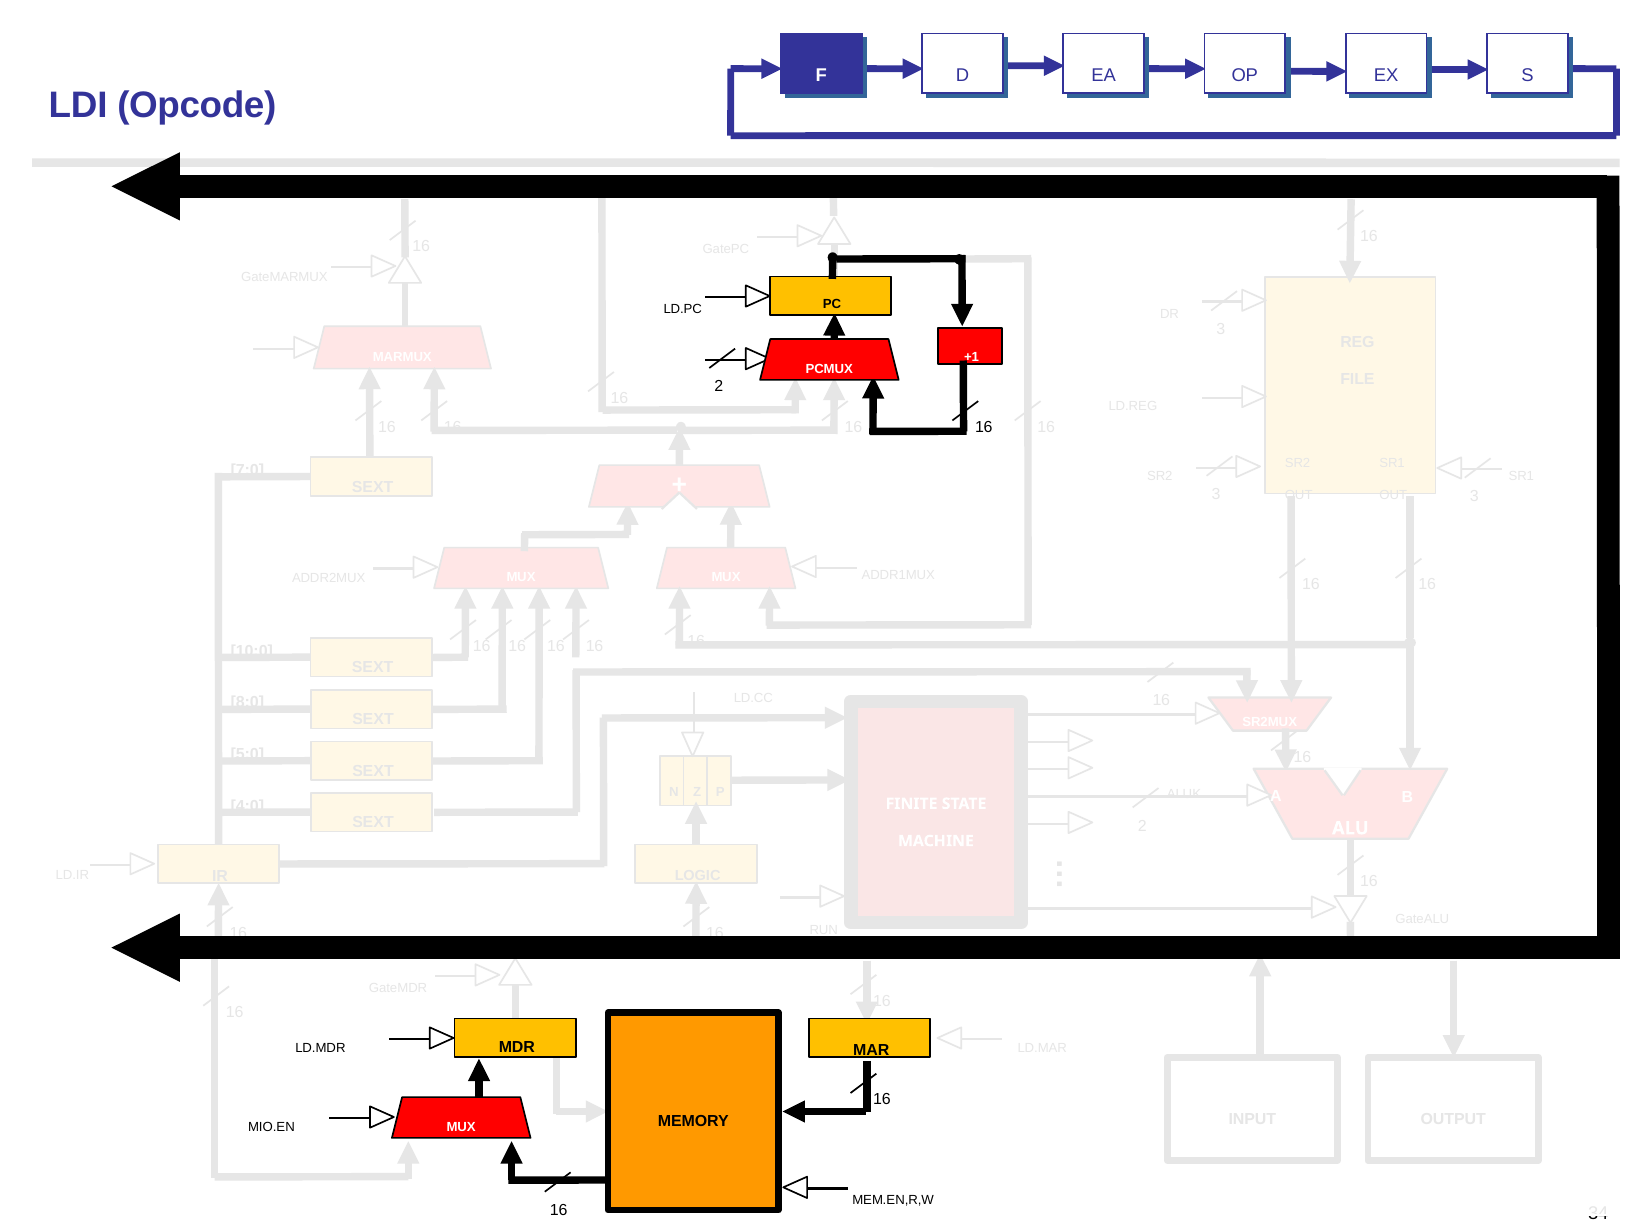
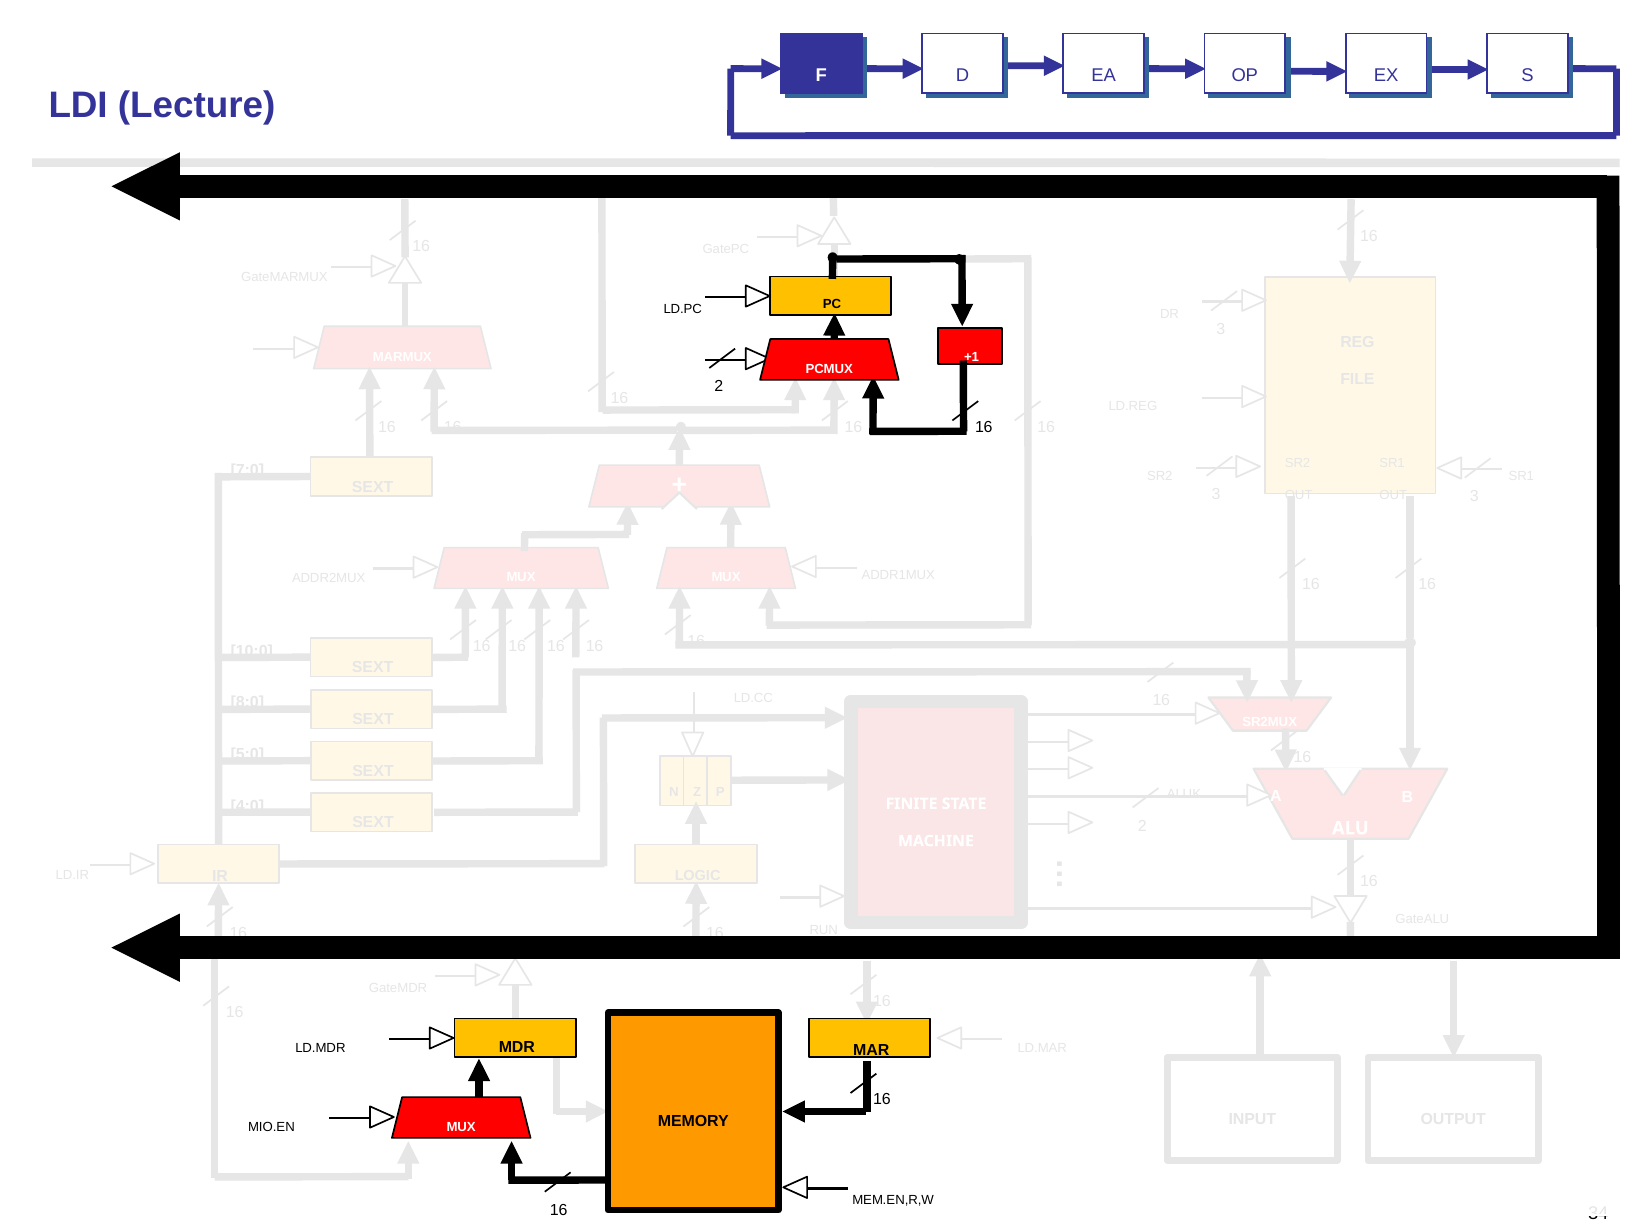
Opcode: Opcode -> Lecture (197, 105)
